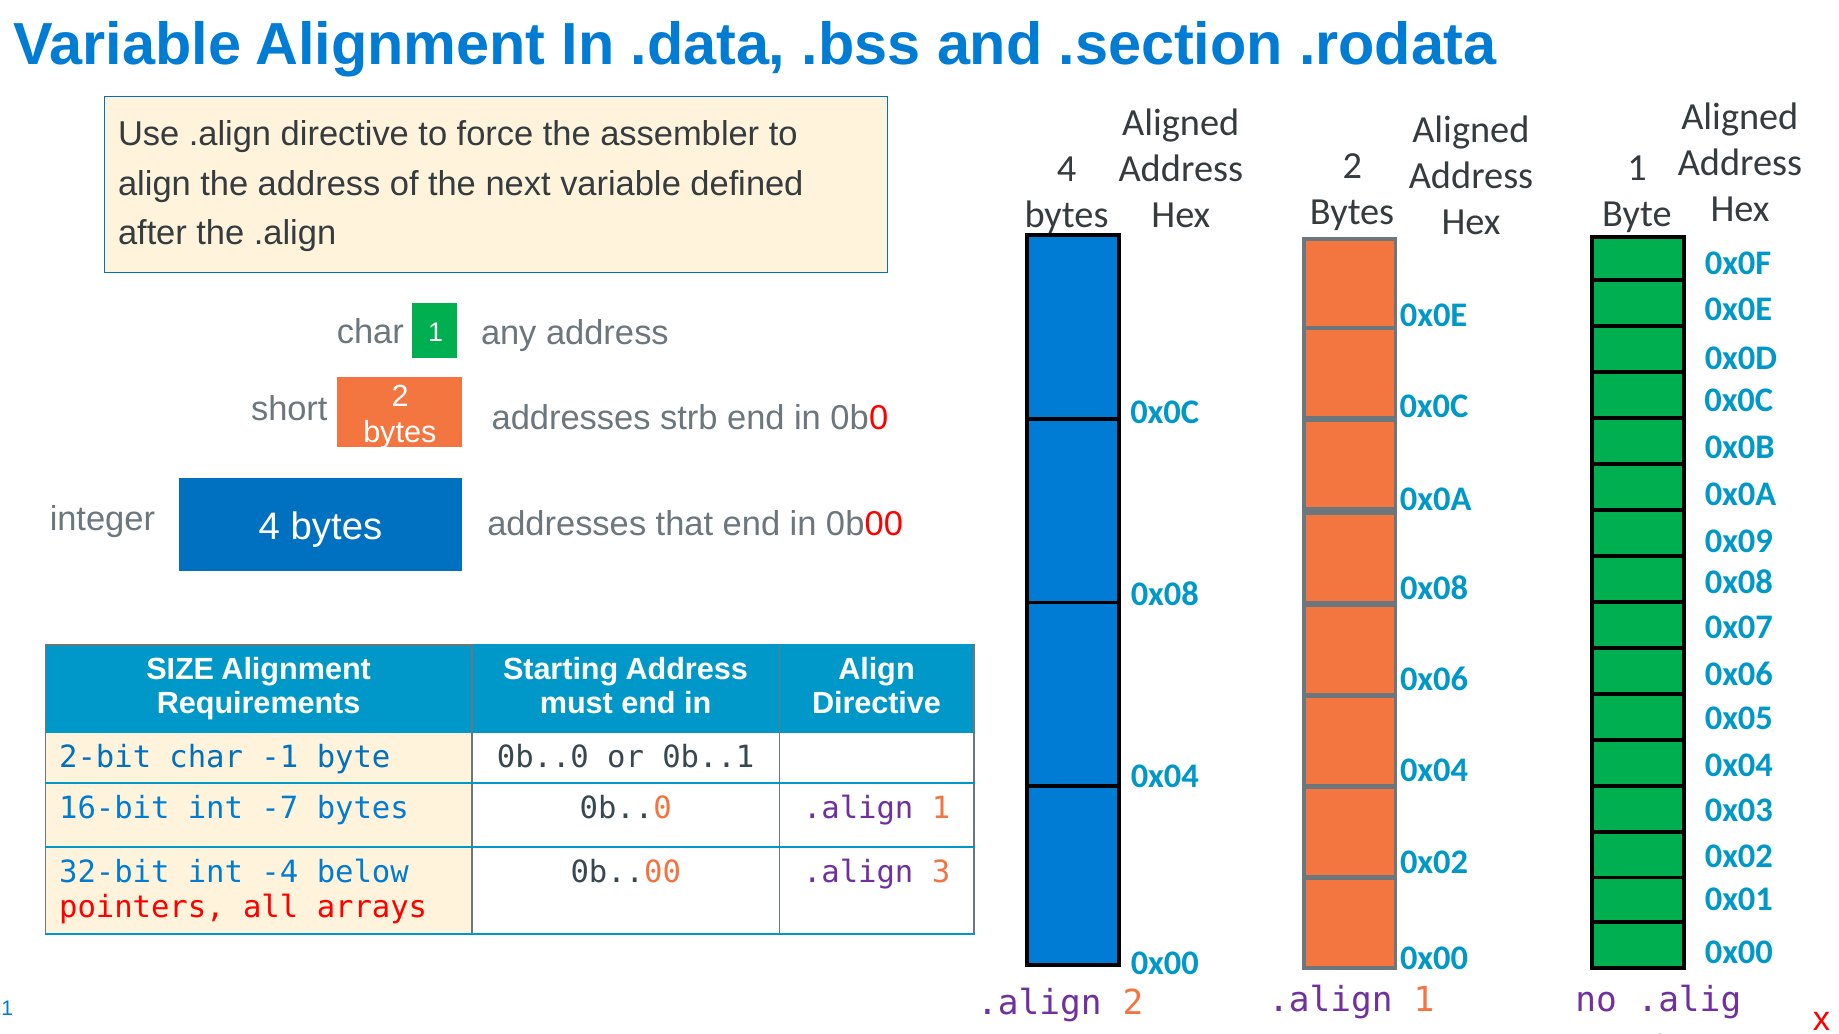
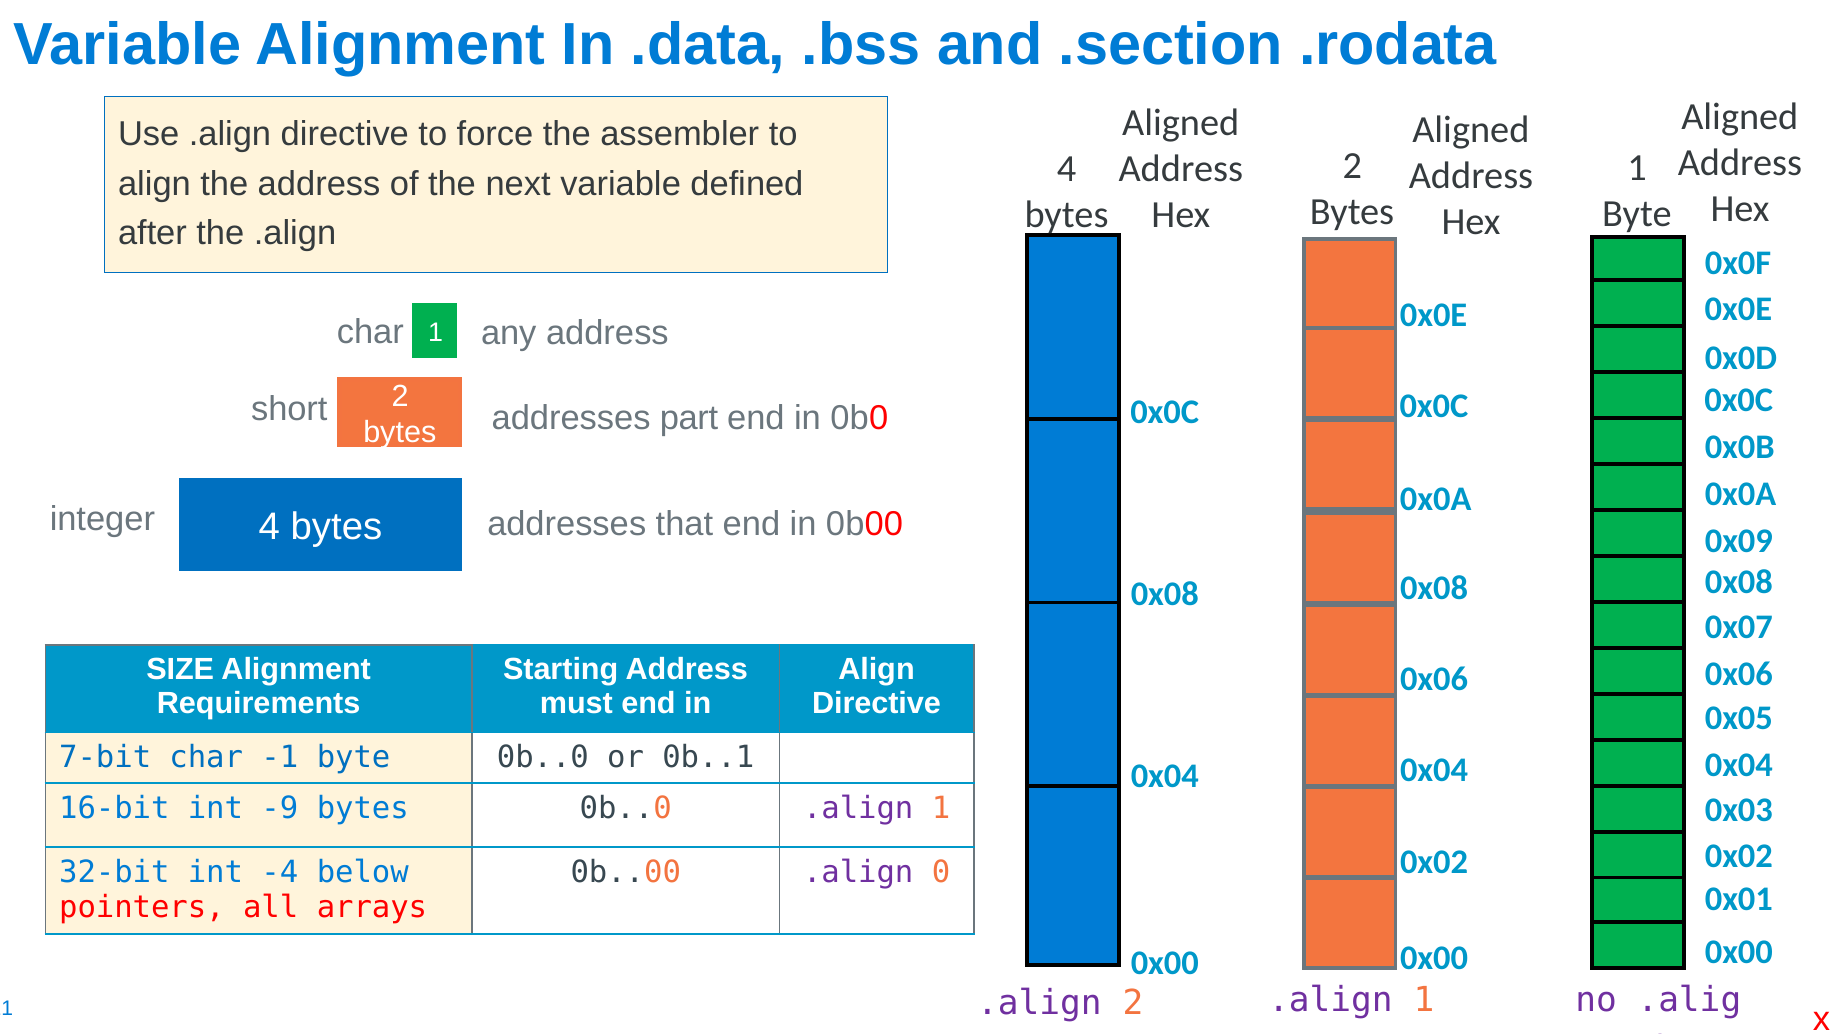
strb: strb -> part (689, 419)
2-bit: 2-bit -> 7-bit (105, 758)
-7: -7 -> -9 (280, 809)
3: 3 -> 0 (941, 872)
